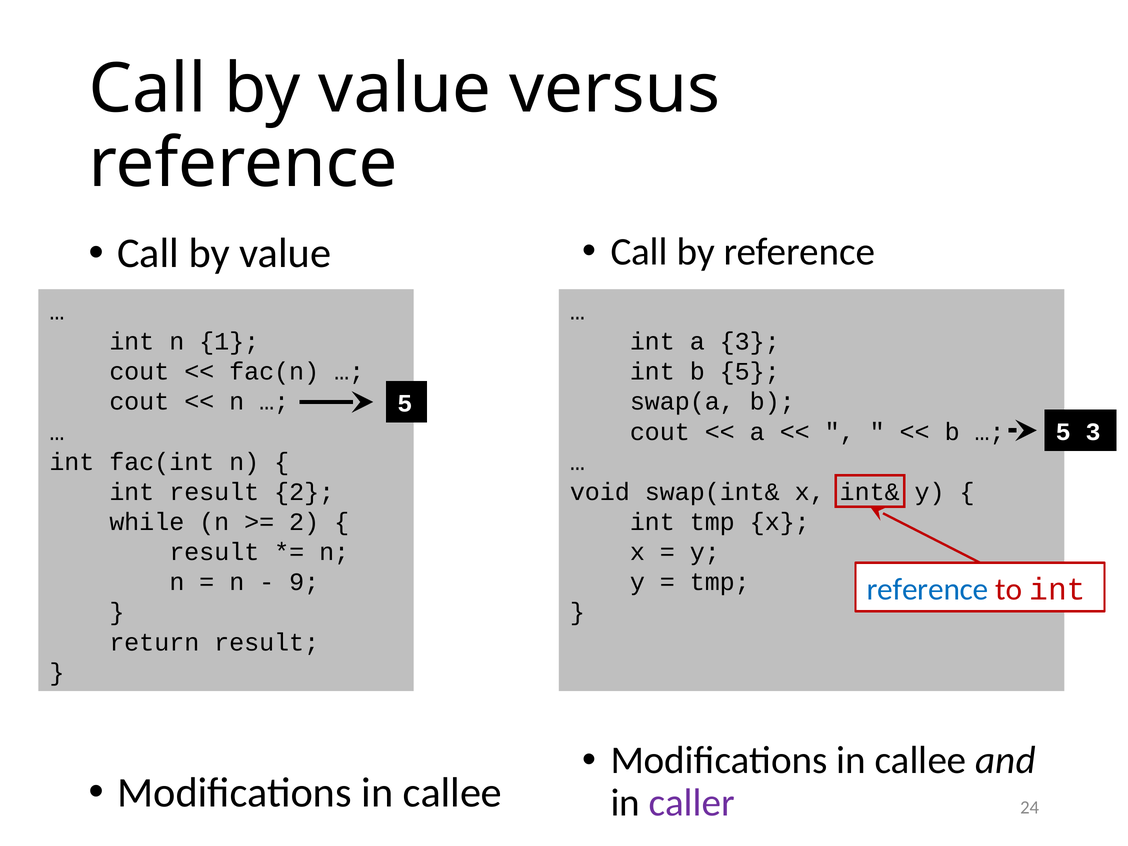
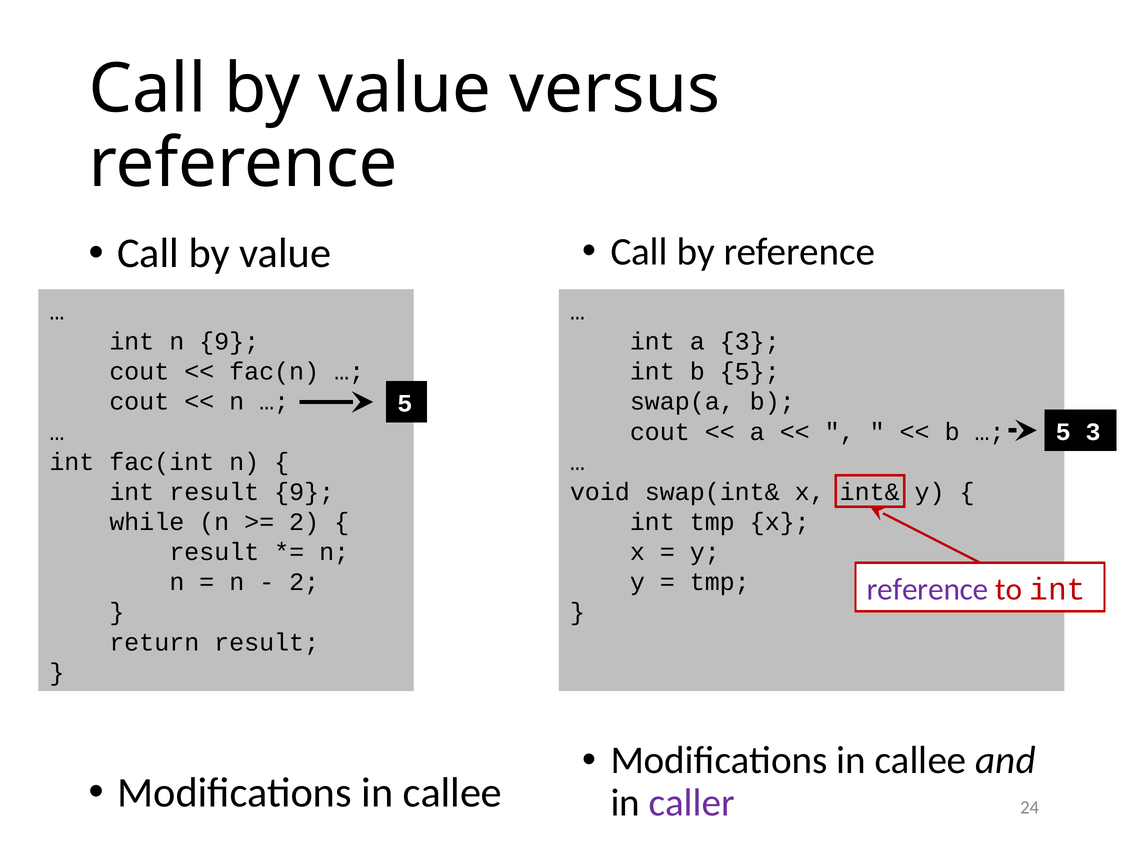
n 1: 1 -> 9 (229, 342)
result 2: 2 -> 9 (304, 492)
9: 9 -> 2 (304, 582)
reference colour: blue -> purple (928, 589)
